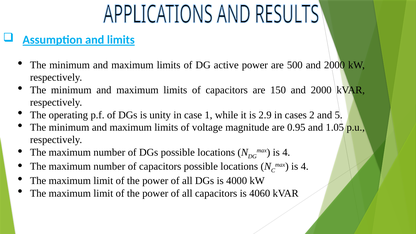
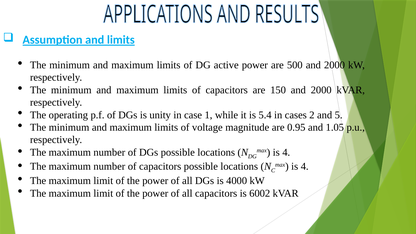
2.9: 2.9 -> 5.4 (265, 115)
4060: 4060 -> 6002 (260, 193)
